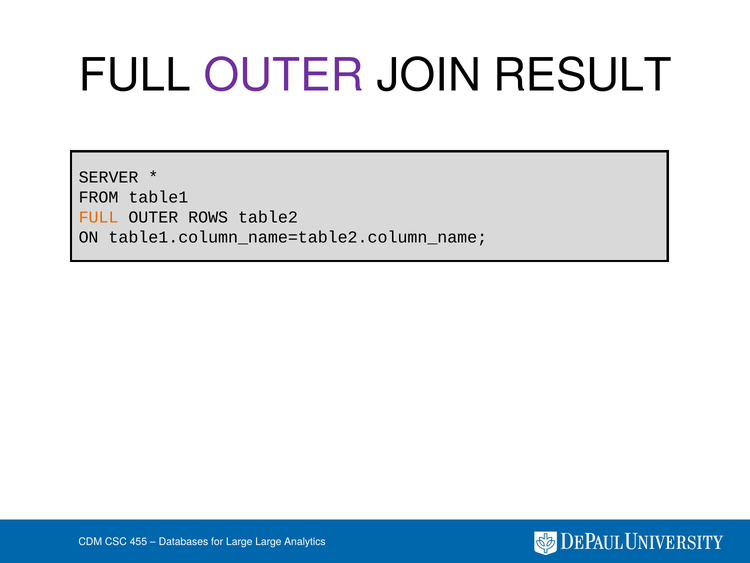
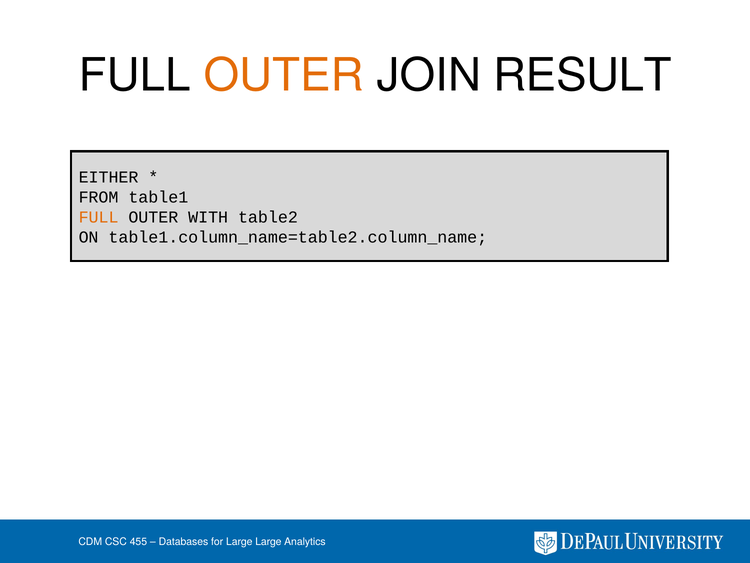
OUTER colour: purple -> orange (284, 75)
SERVER: SERVER -> EITHER (109, 177)
ROWS: ROWS -> WITH (208, 217)
